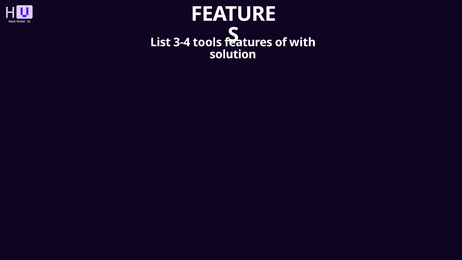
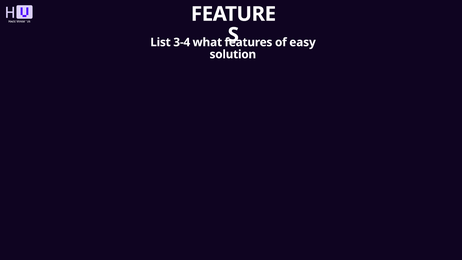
tools: tools -> what (207, 42)
with: with -> easy (303, 42)
